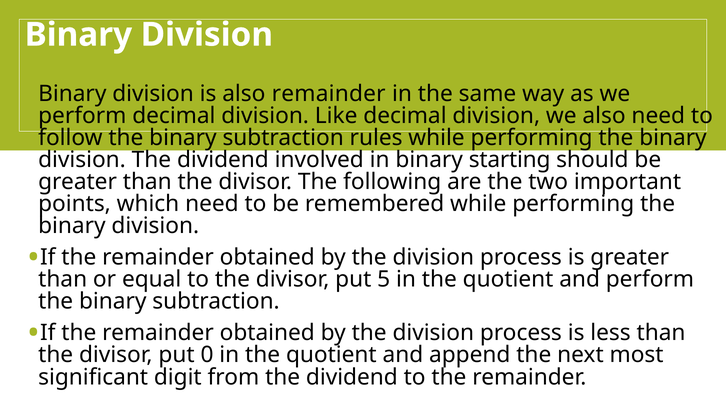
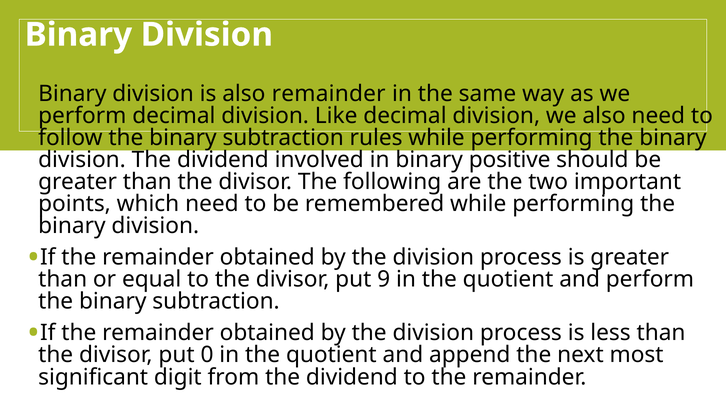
starting: starting -> positive (510, 160)
5: 5 -> 9 (384, 280)
